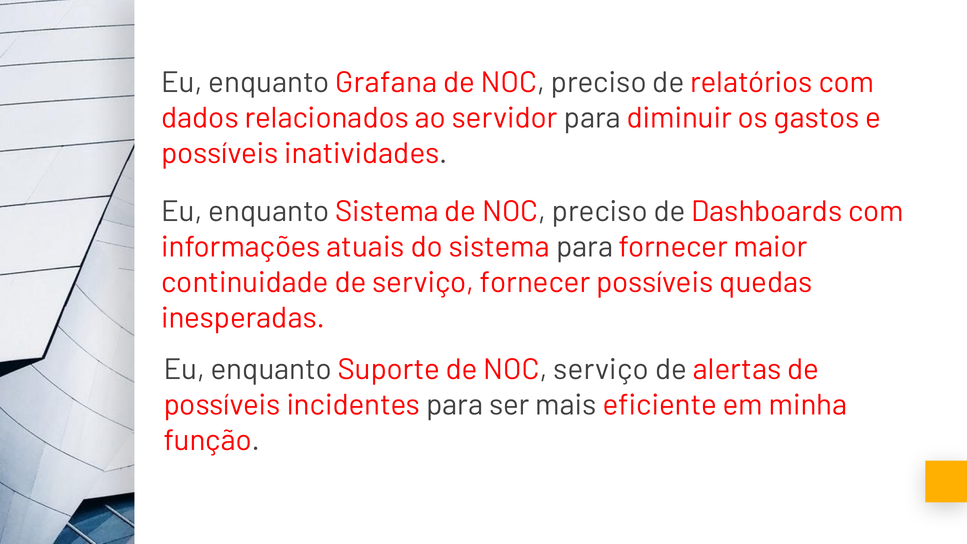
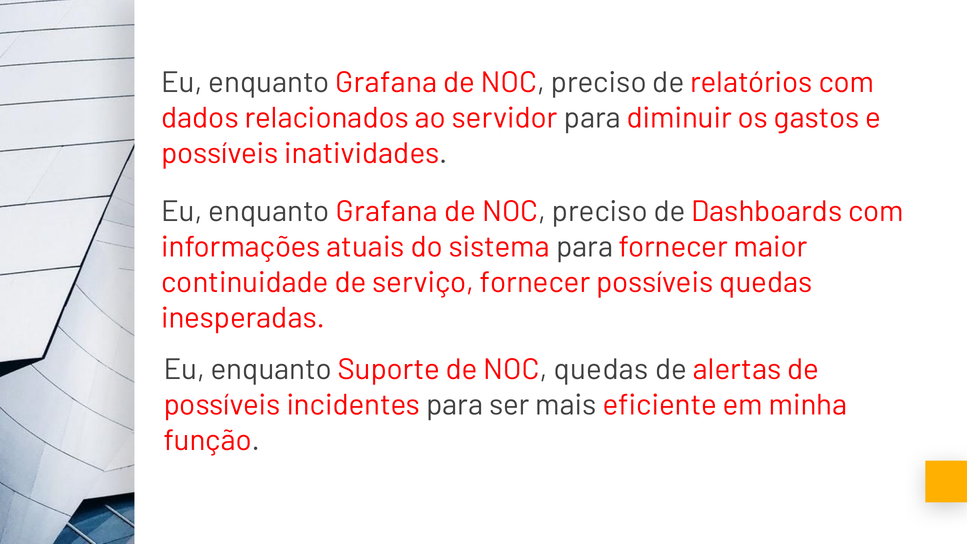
Sistema: Sistema -> Grafana (387, 212)
NOC serviço: serviço -> quedas (601, 370)
